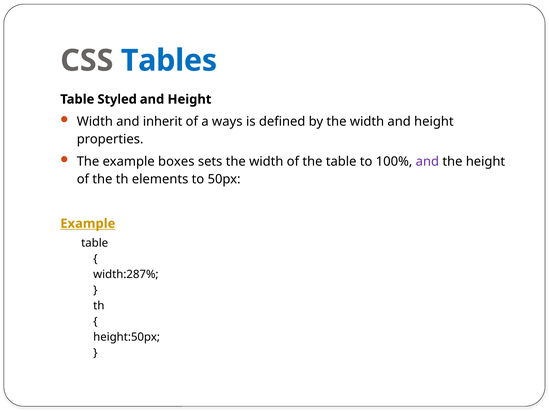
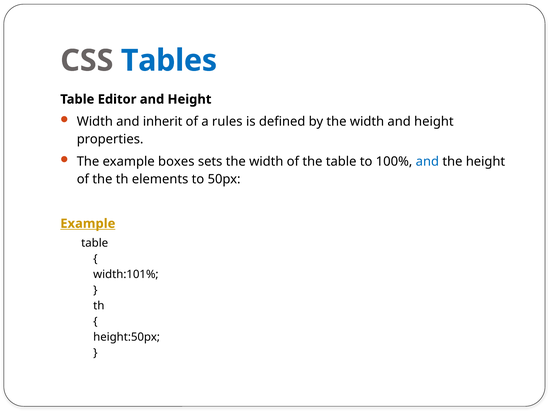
Styled: Styled -> Editor (117, 99)
ways: ways -> rules (227, 121)
and colour: purple -> blue (427, 161)
width:287%: width:287% -> width:101% (126, 274)
